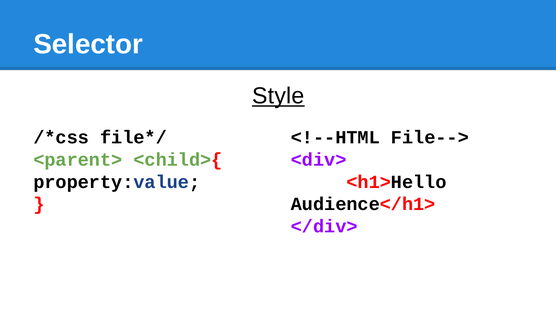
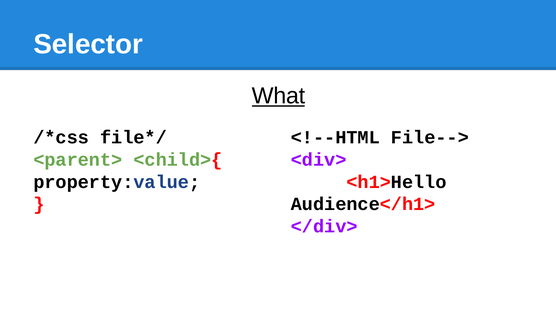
Style: Style -> What (279, 96)
